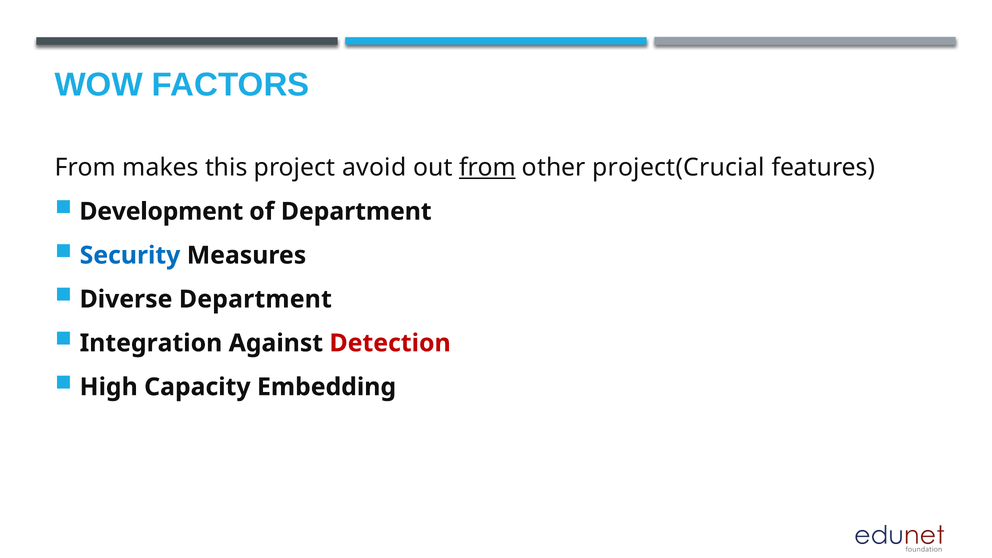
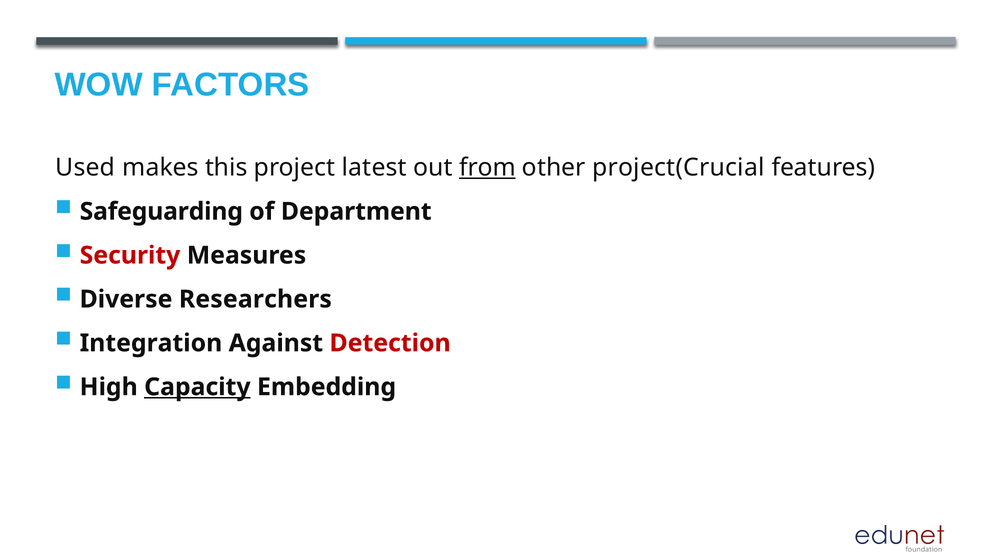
From: From -> Used (85, 168)
avoid: avoid -> latest (374, 168)
Development: Development -> Safeguarding (161, 211)
Security colour: blue -> red (130, 255)
Diverse Department: Department -> Researchers (255, 299)
Capacity underline: none -> present (197, 387)
